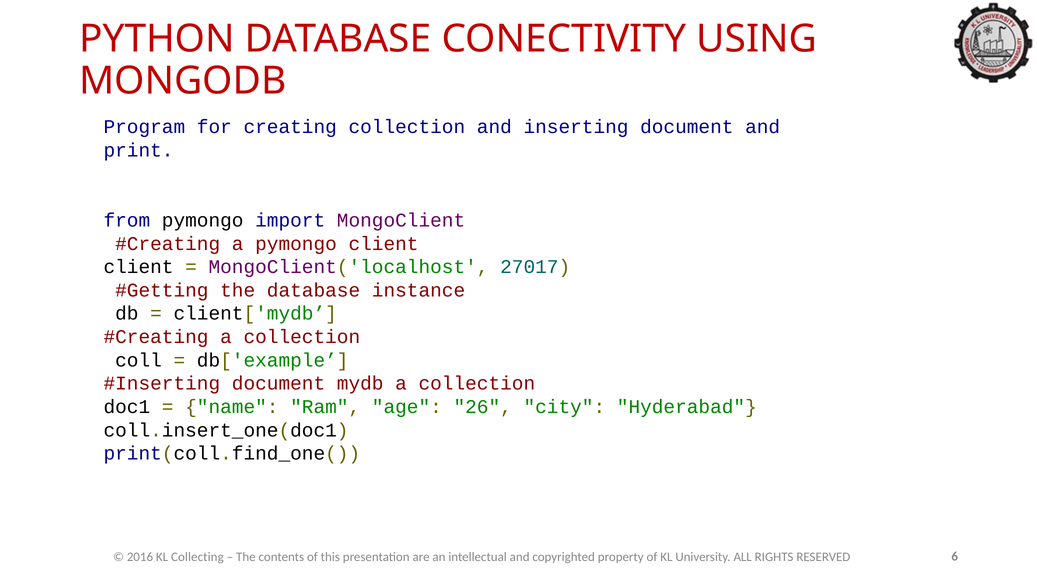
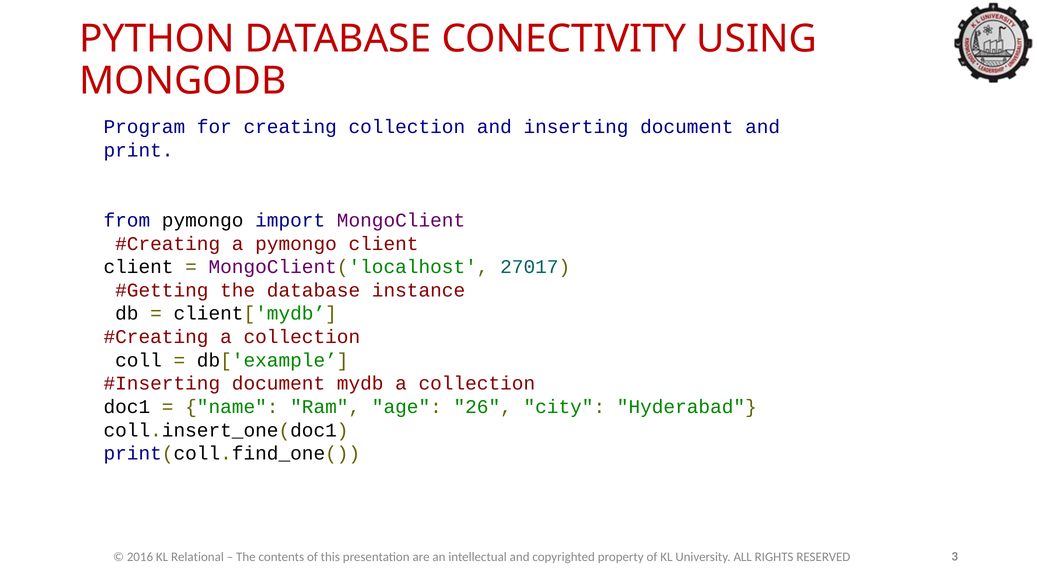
Collecting: Collecting -> Relational (197, 557)
6: 6 -> 3 (955, 557)
